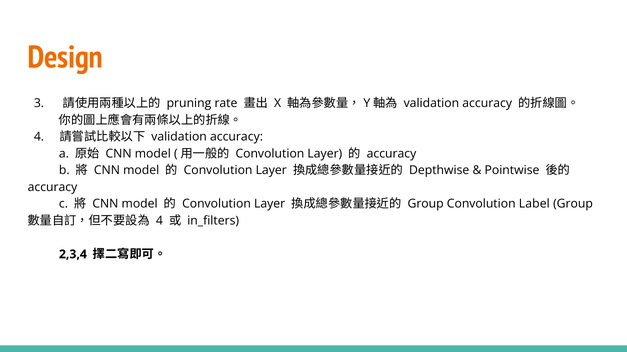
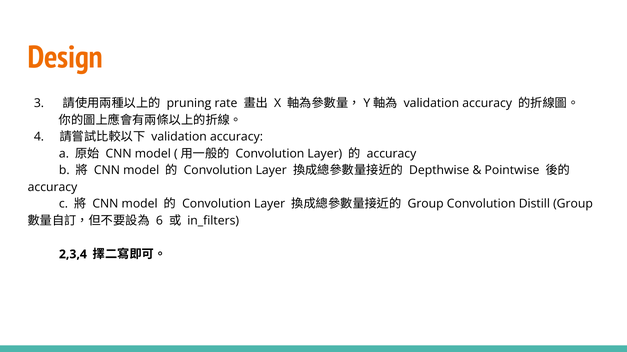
Label: Label -> Distill (534, 204)
4: 4 -> 6 (159, 221)
